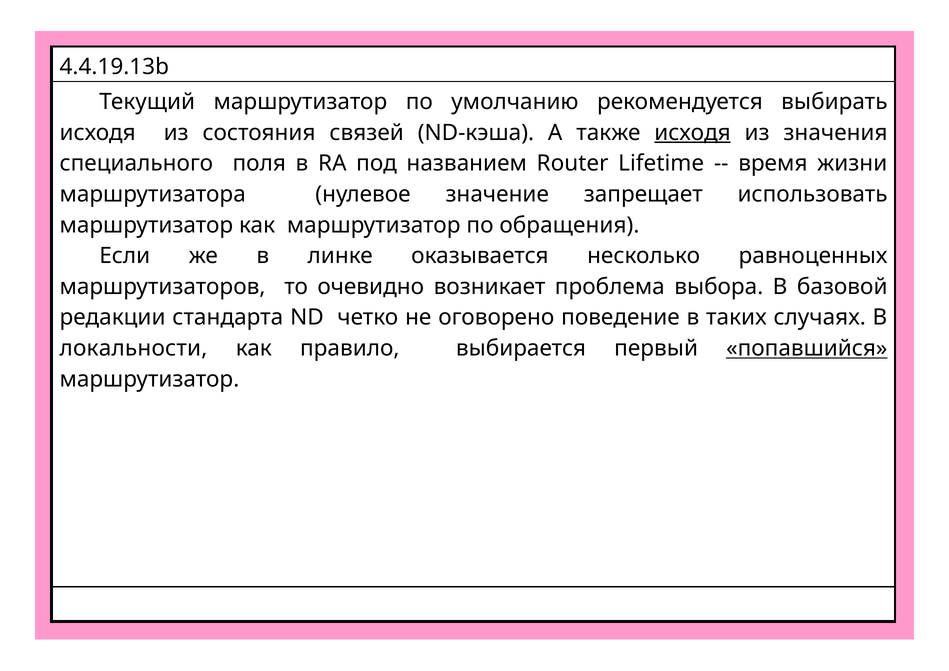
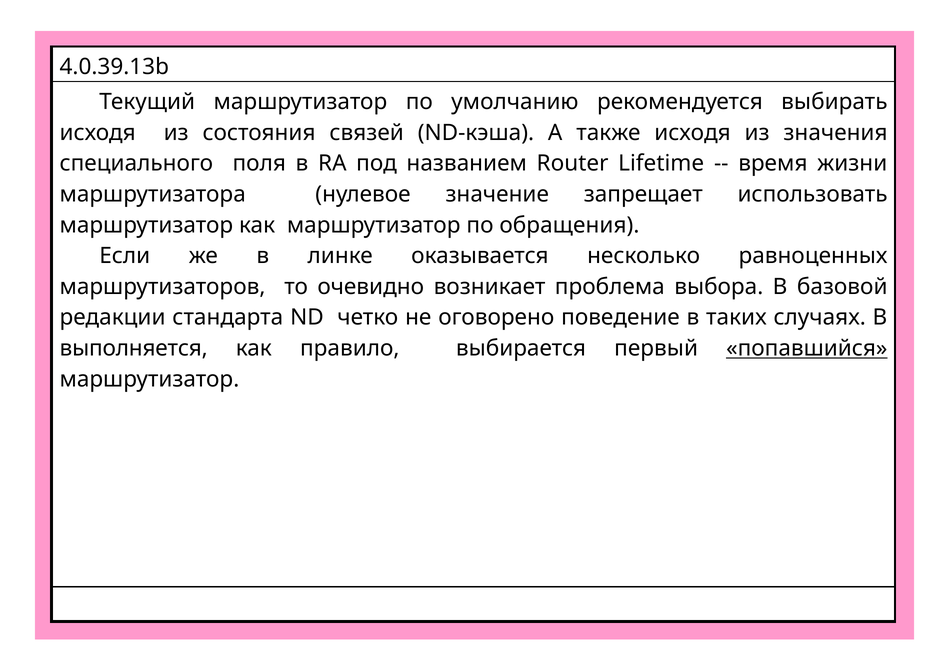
4.4.19.13b: 4.4.19.13b -> 4.0.39.13b (114, 67)
исходя underline: present -> none (693, 133)
локальности: локальности -> выполняется (134, 348)
